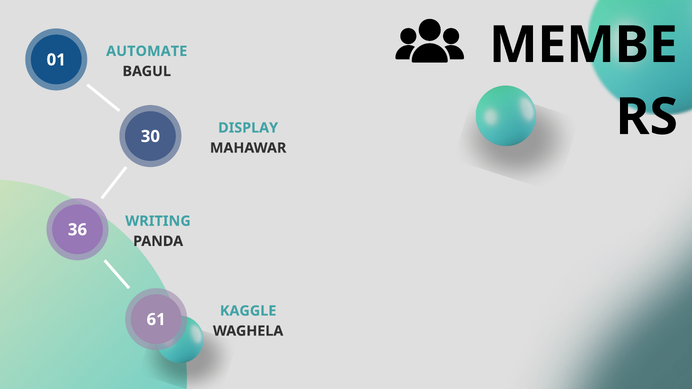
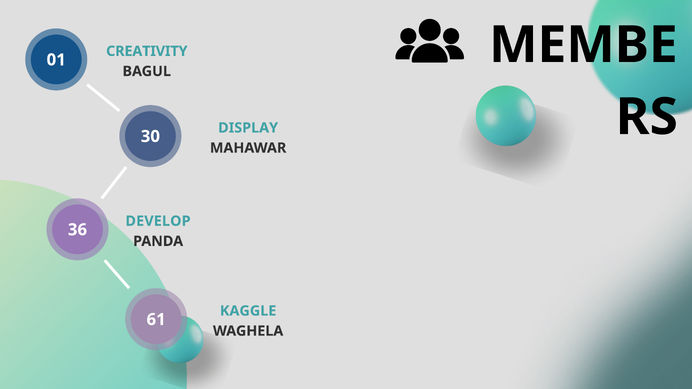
AUTOMATE: AUTOMATE -> CREATIVITY (147, 51)
WRITING: WRITING -> DEVELOP (158, 221)
